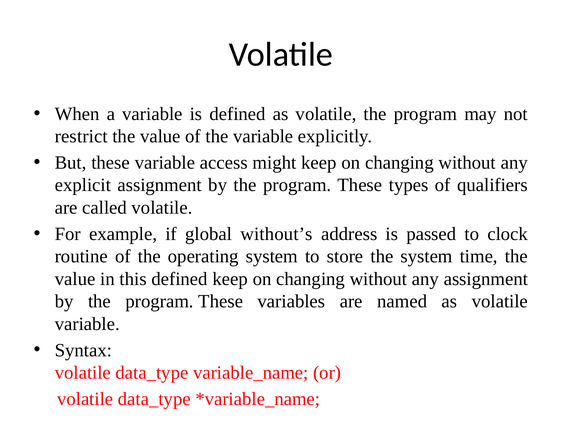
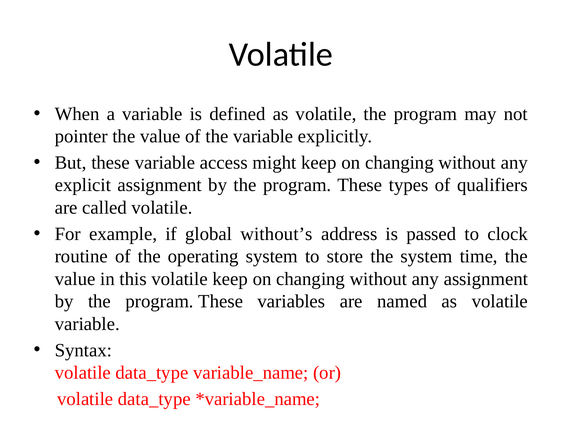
restrict: restrict -> pointer (81, 136)
this defined: defined -> volatile (180, 279)
